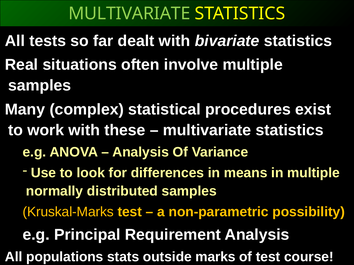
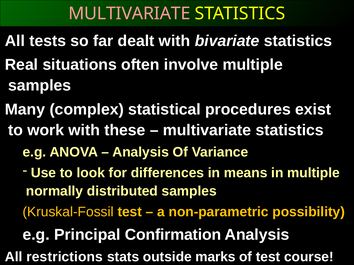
MULTIVARIATE colour: light green -> pink (129, 14)
Kruskal-Marks: Kruskal-Marks -> Kruskal-Fossil (68, 212)
Requirement: Requirement -> Confirmation (173, 235)
populations: populations -> restrictions (65, 257)
